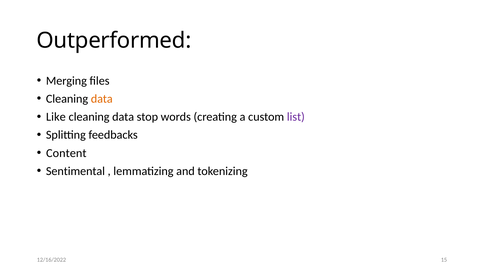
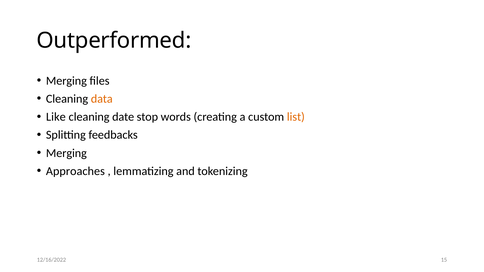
data: data -> date (123, 117)
list colour: purple -> orange (296, 117)
Content: Content -> Merging (66, 153)
Sentimental: Sentimental -> Approaches (75, 171)
